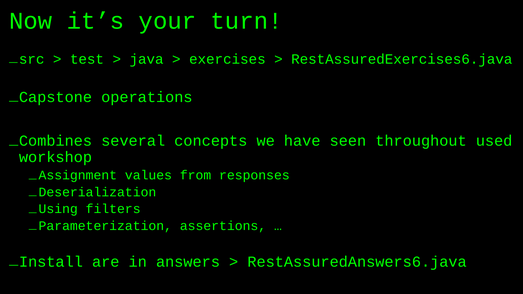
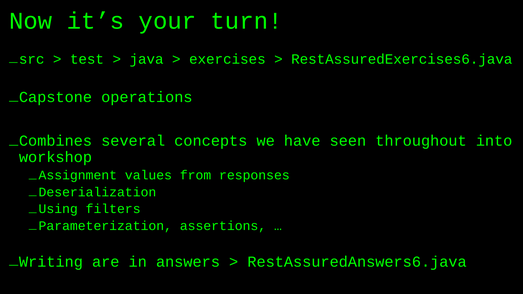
used: used -> into (494, 141)
Install: Install -> Writing (51, 262)
